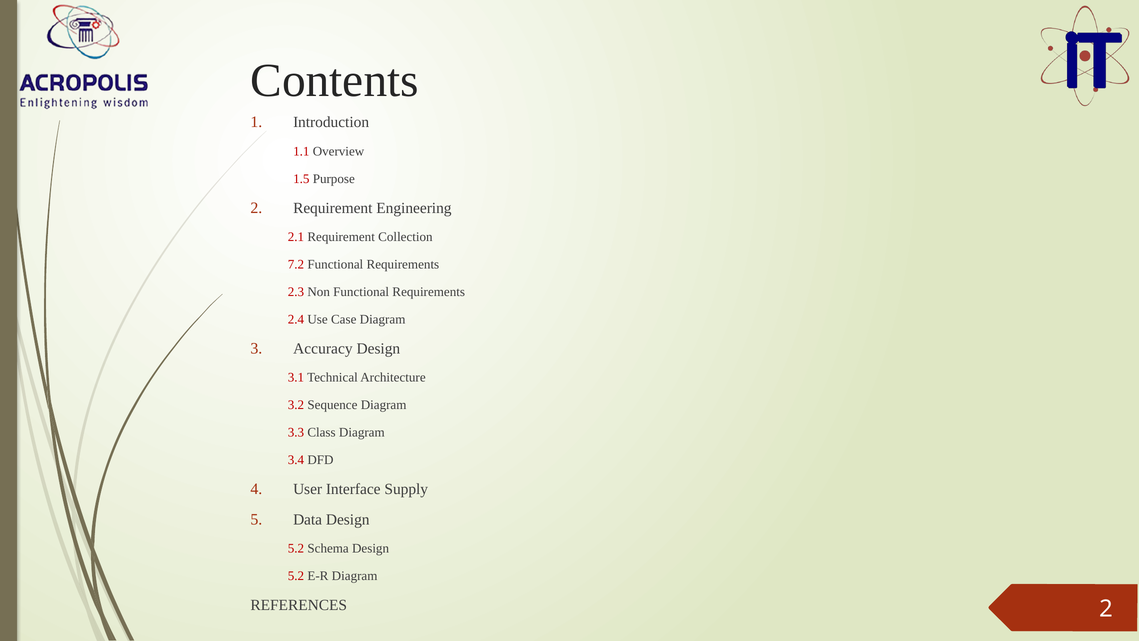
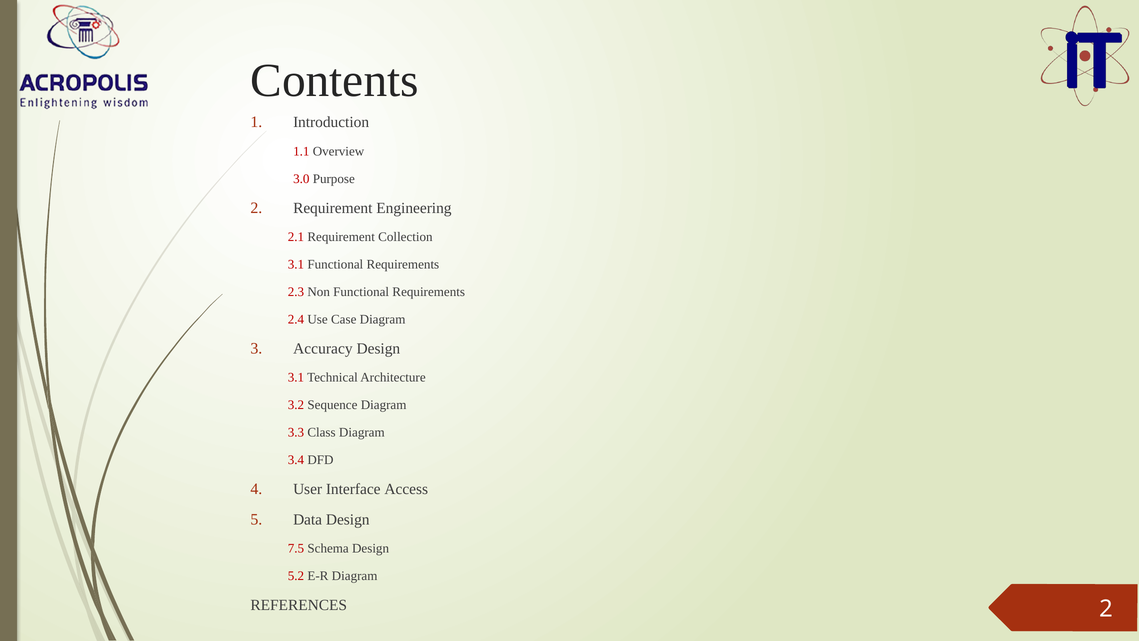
1.5: 1.5 -> 3.0 (301, 179)
7.2: 7.2 -> 3.1 (296, 264)
Supply: Supply -> Access (406, 489)
5.2: 5.2 -> 7.5 (296, 548)
